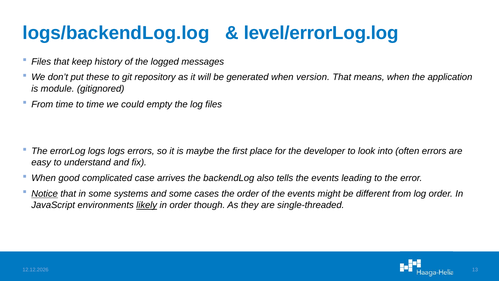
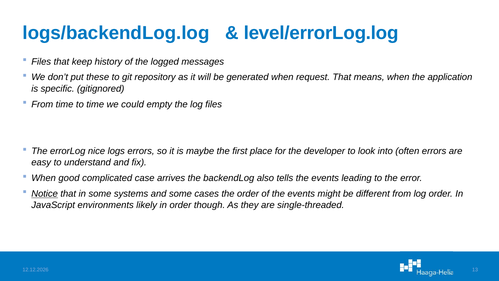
version: version -> request (313, 77)
module: module -> specific (58, 89)
errorLog logs: logs -> nice (97, 151)
likely underline: present -> none (147, 205)
